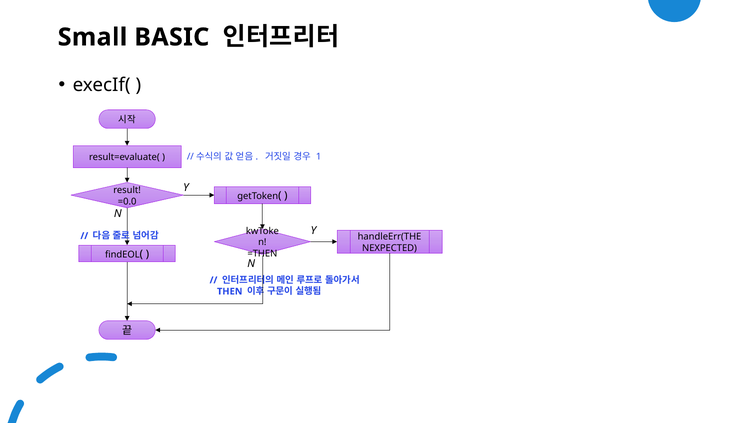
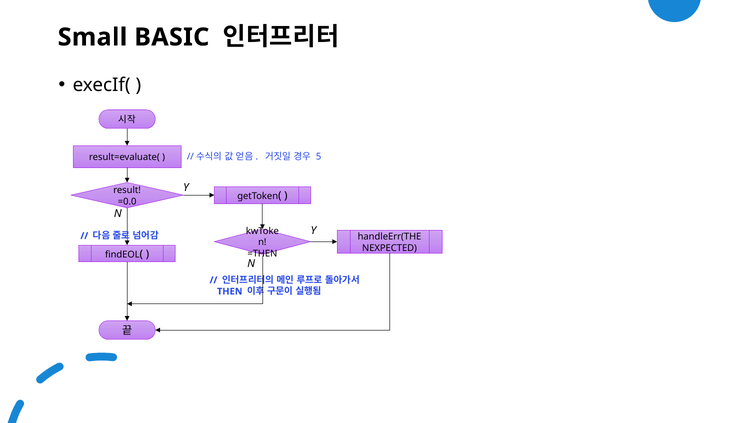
1: 1 -> 5 (319, 157)
